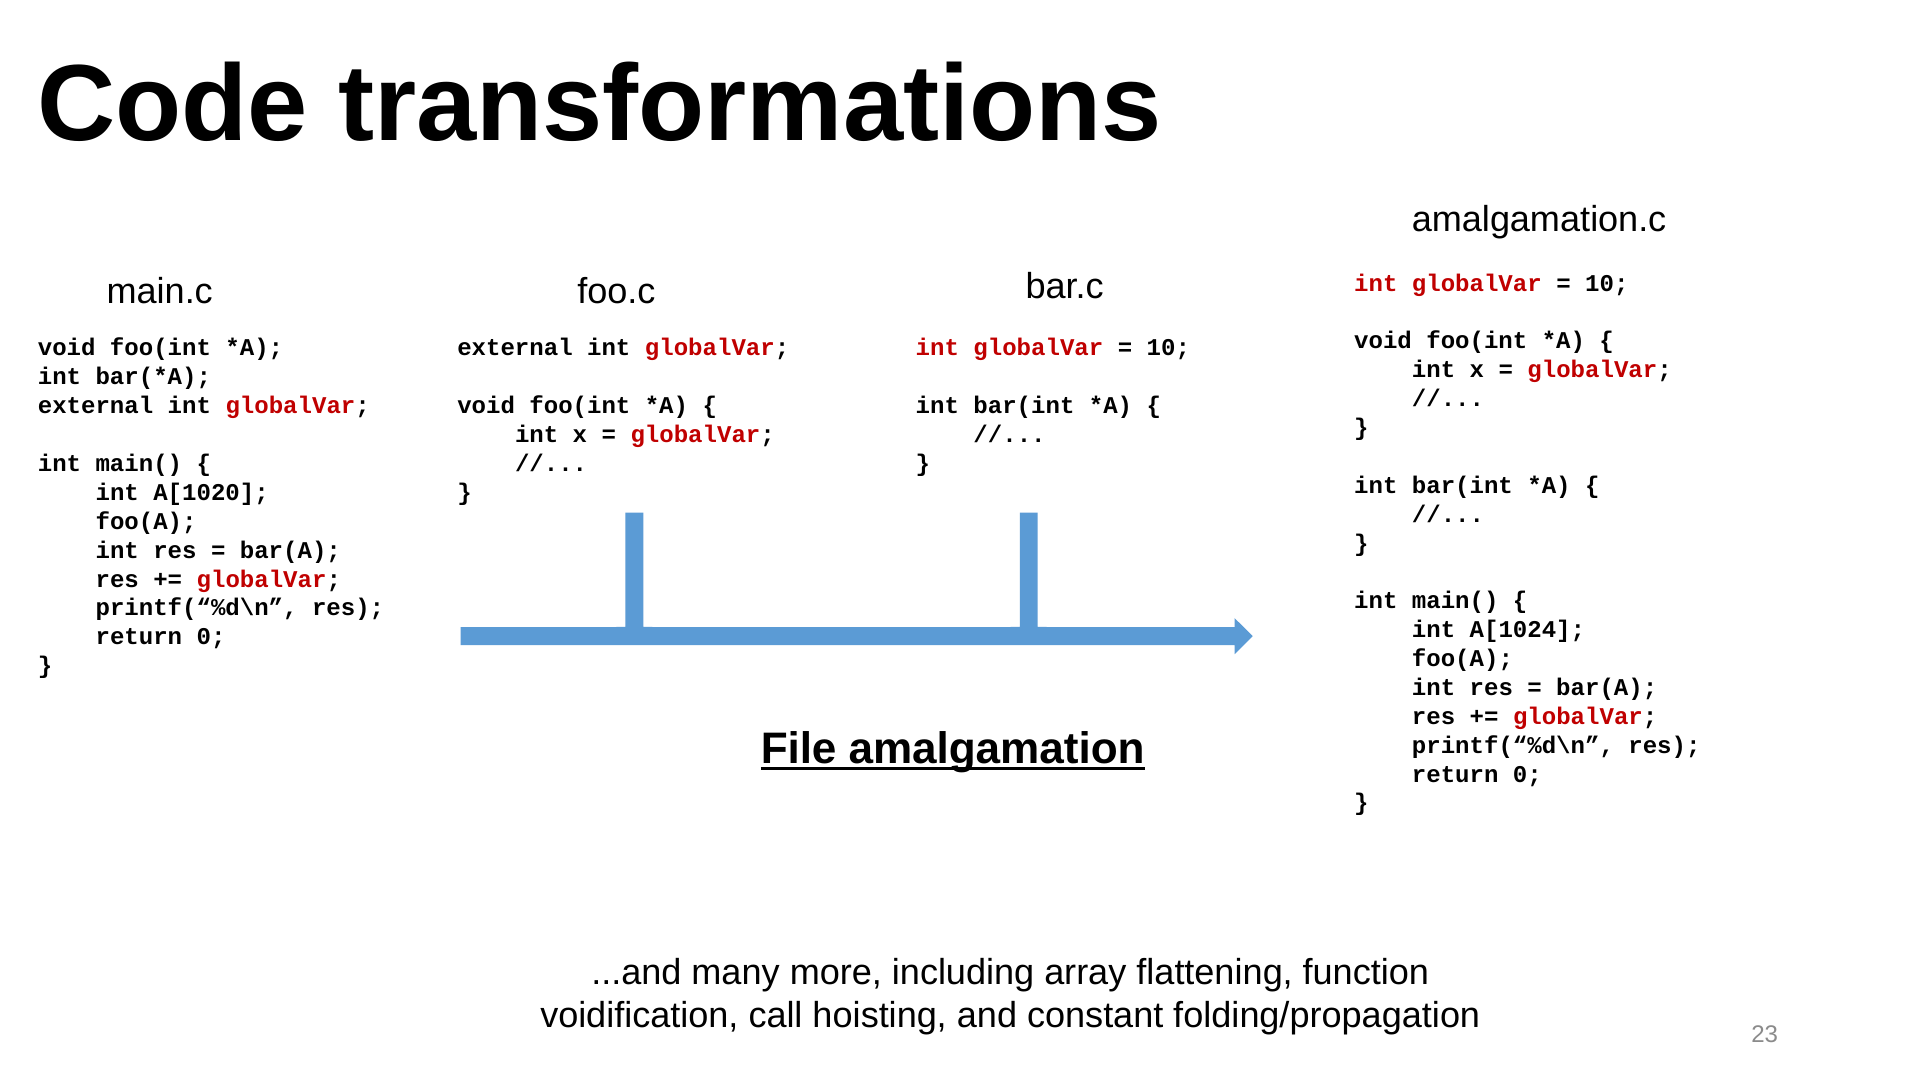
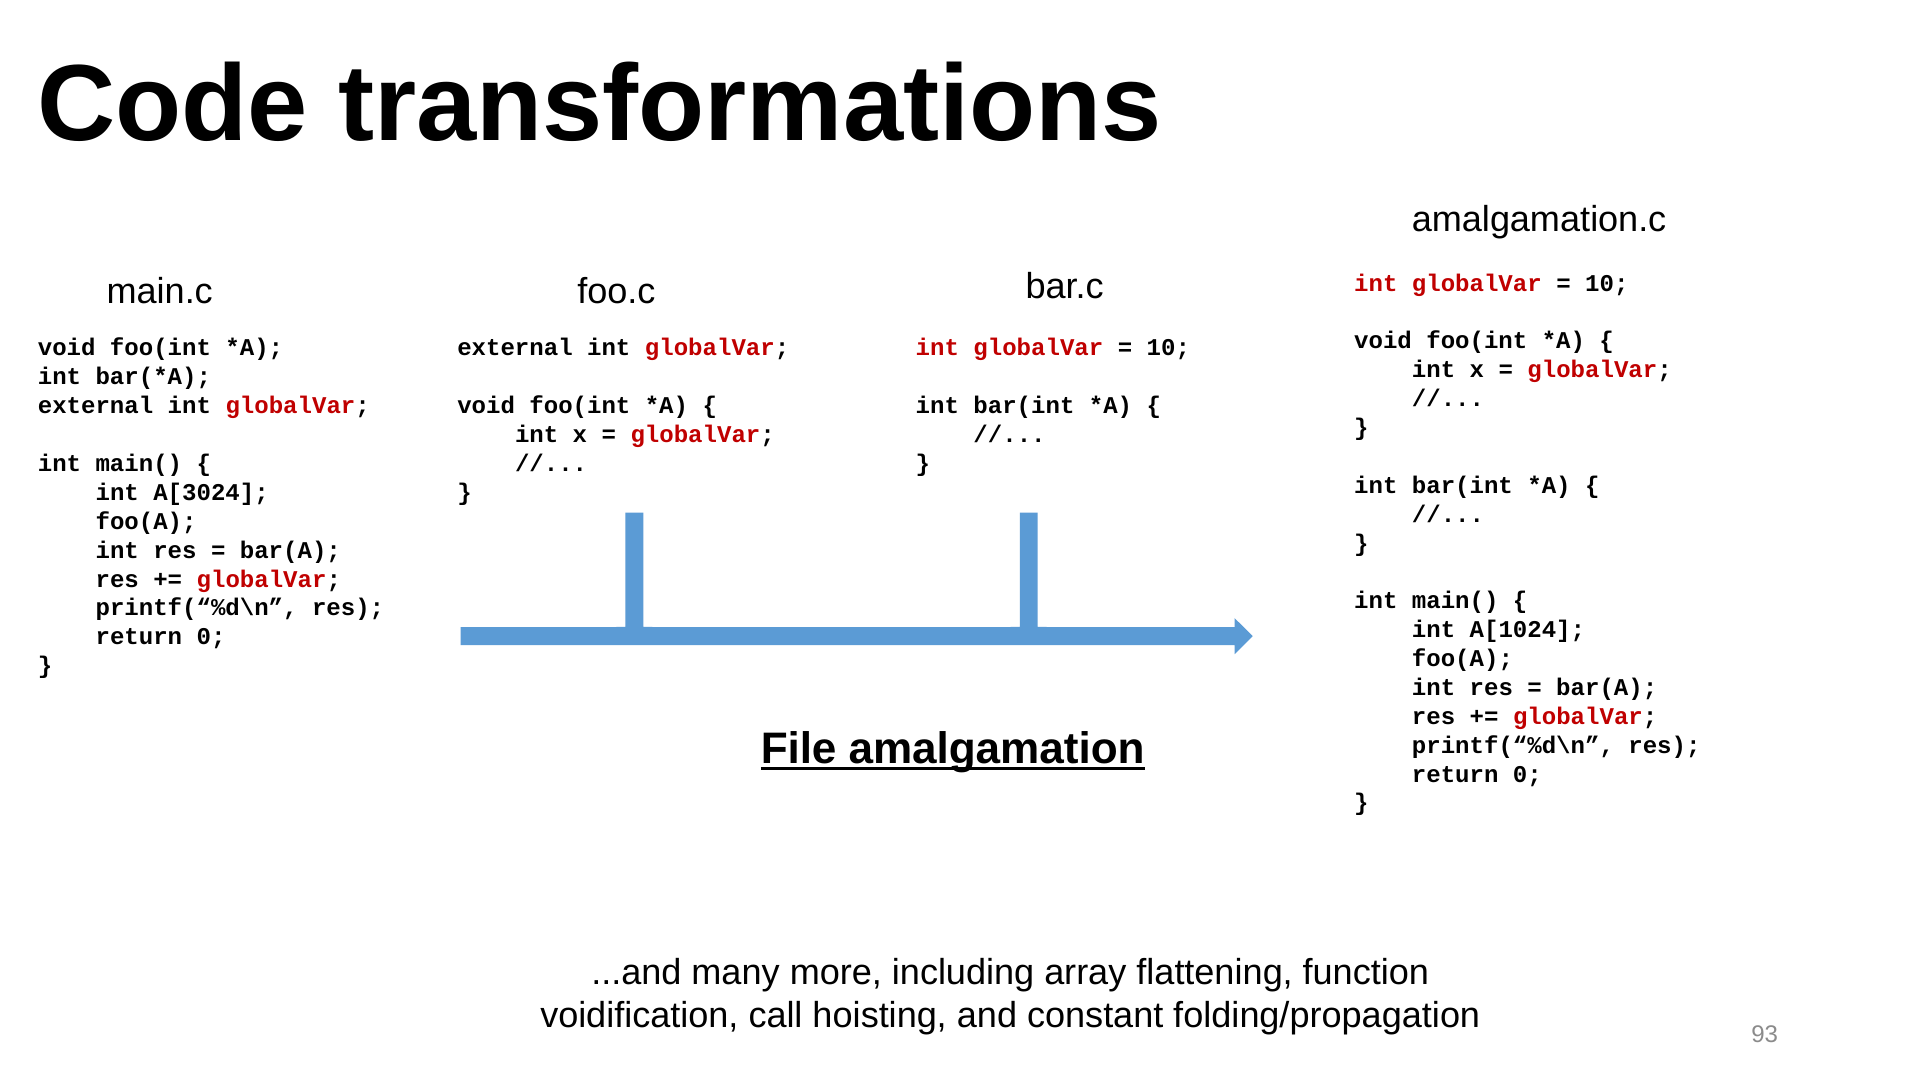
A[1020: A[1020 -> A[3024 (211, 492)
23: 23 -> 93 (1765, 1034)
